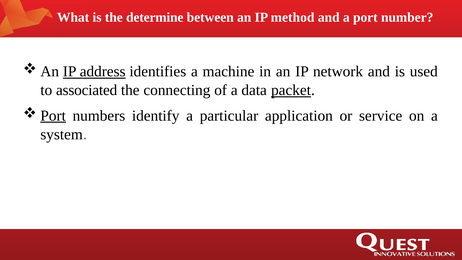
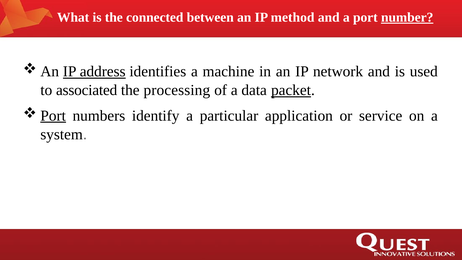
determine: determine -> connected (155, 17)
number underline: none -> present (407, 17)
connecting: connecting -> processing (177, 90)
